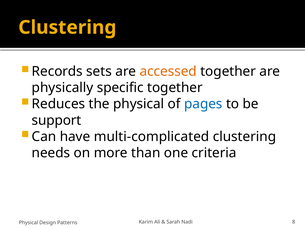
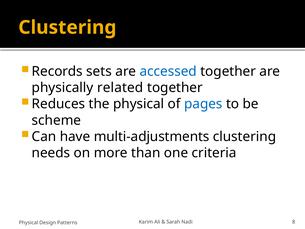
accessed colour: orange -> blue (168, 71)
specific: specific -> related (120, 88)
support: support -> scheme (56, 120)
multi-complicated: multi-complicated -> multi-adjustments (152, 136)
